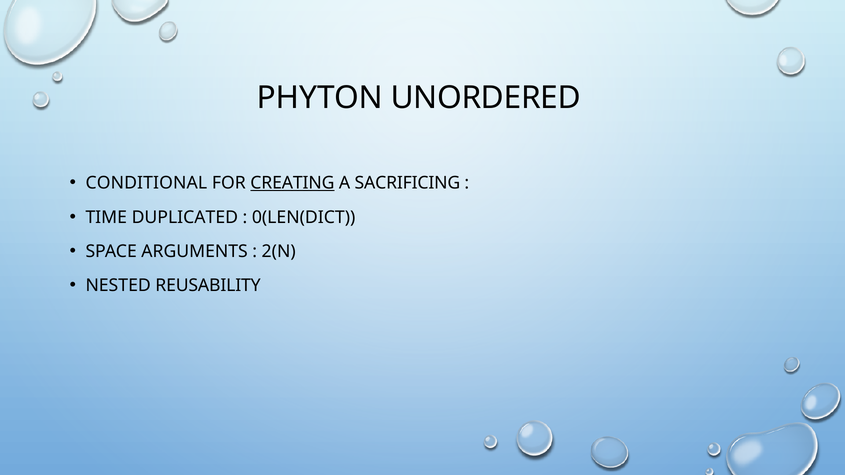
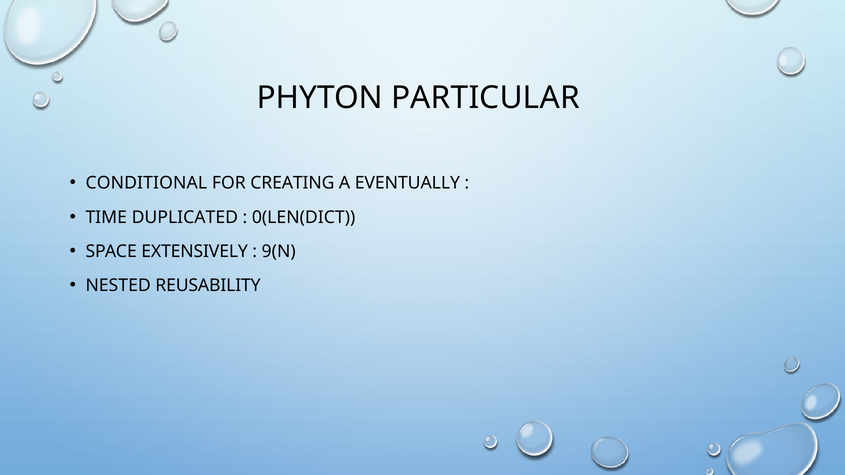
UNORDERED: UNORDERED -> PARTICULAR (485, 98)
CREATING underline: present -> none (292, 183)
SACRIFICING: SACRIFICING -> EVENTUALLY (407, 183)
ARGUMENTS: ARGUMENTS -> EXTENSIVELY (195, 252)
2(N: 2(N -> 9(N (279, 252)
